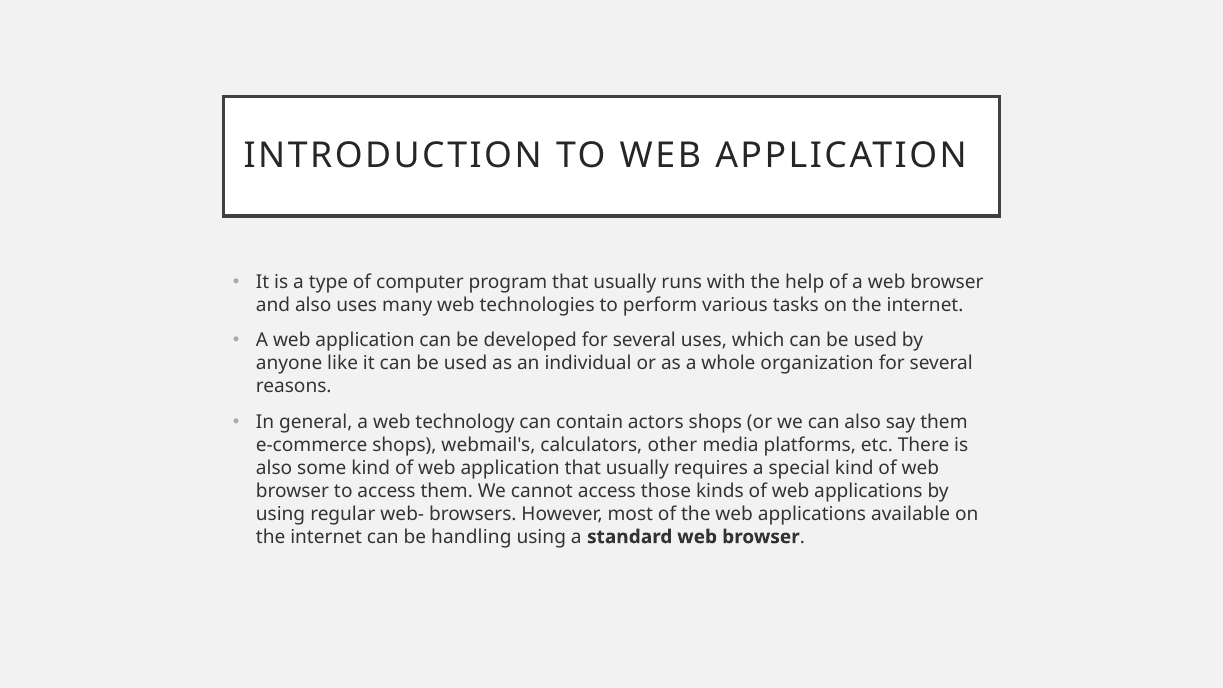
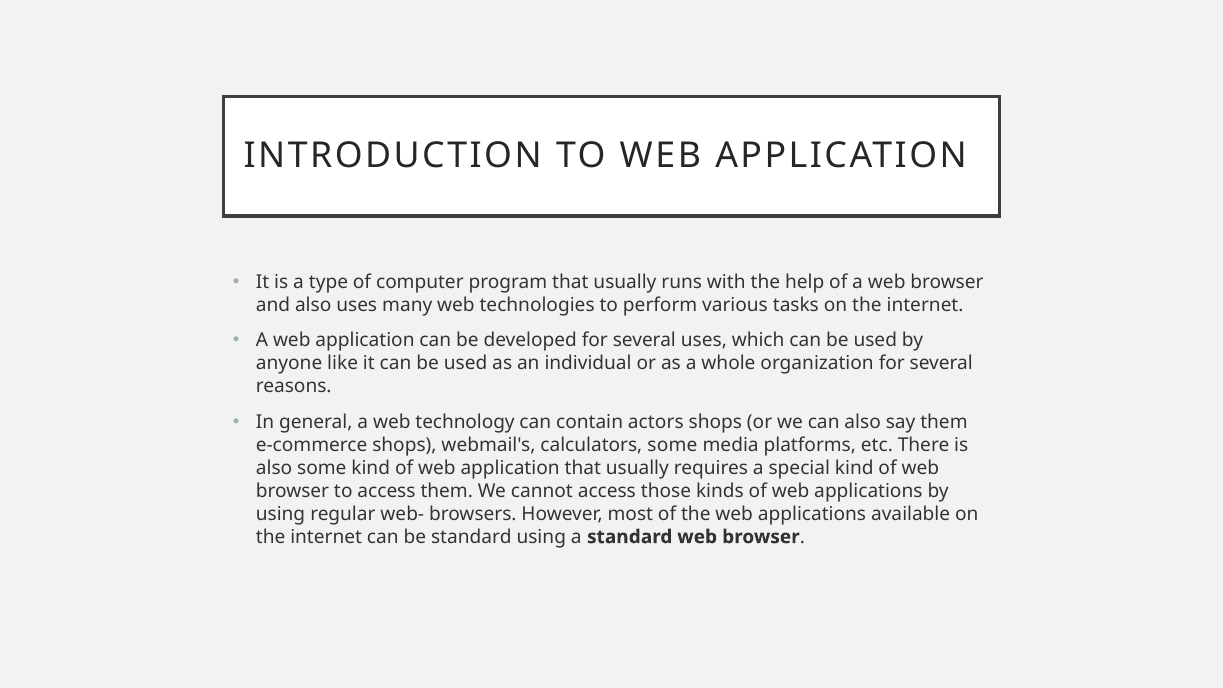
calculators other: other -> some (672, 445)
be handling: handling -> standard (471, 537)
